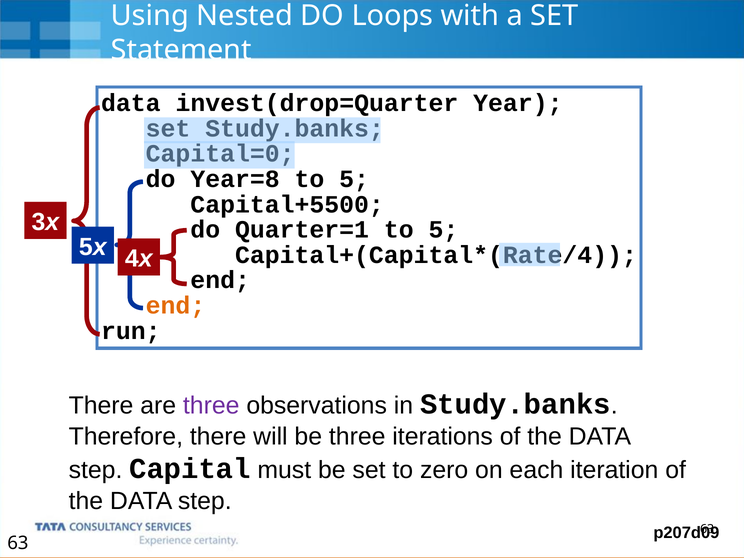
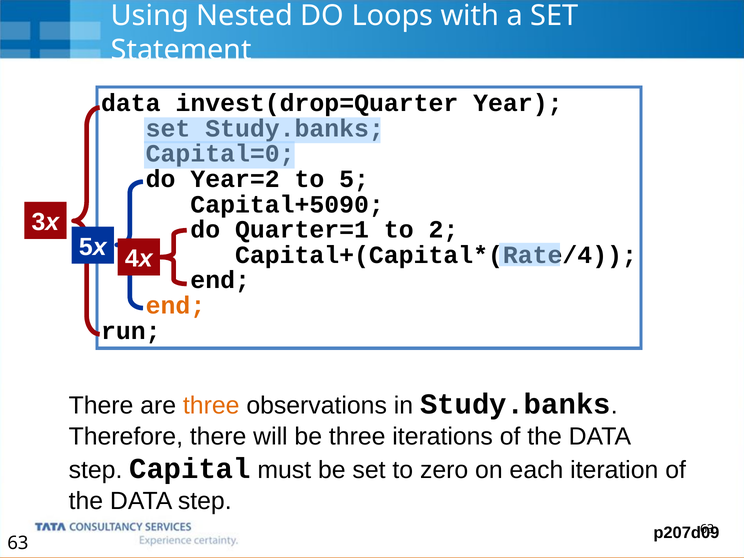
Year=8: Year=8 -> Year=2 (235, 179)
Capital+5500: Capital+5500 -> Capital+5090 (287, 204)
Quarter=1 to 5: 5 -> 2 (443, 230)
three colour: purple -> orange (211, 406)
